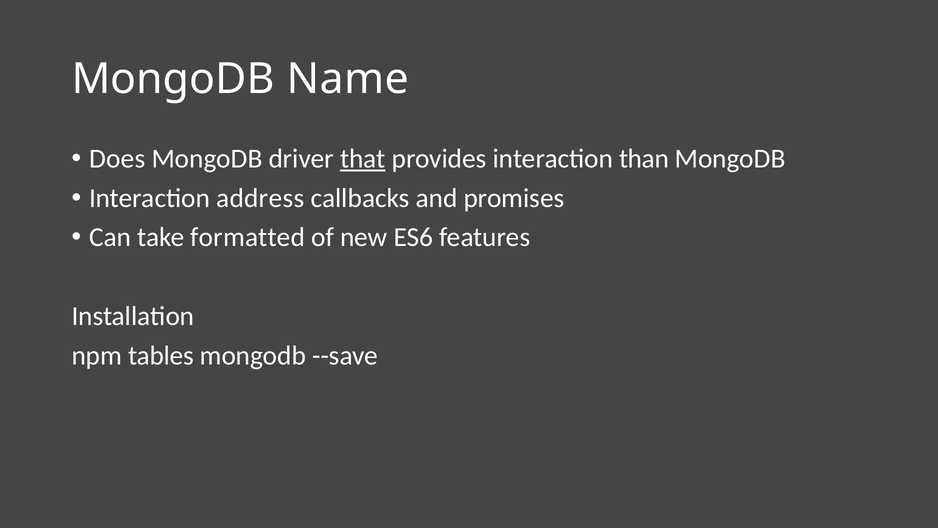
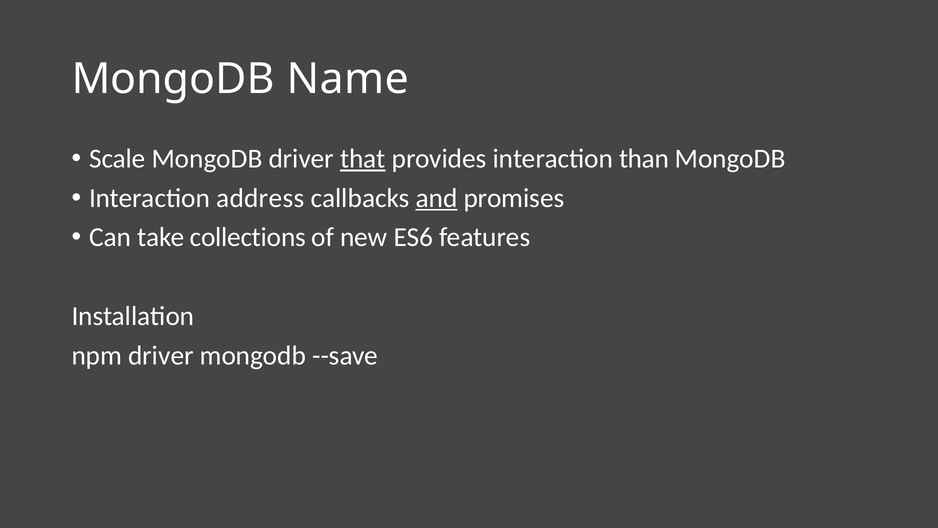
Does: Does -> Scale (117, 159)
and underline: none -> present (437, 198)
formatted: formatted -> collections (248, 237)
npm tables: tables -> driver (161, 355)
